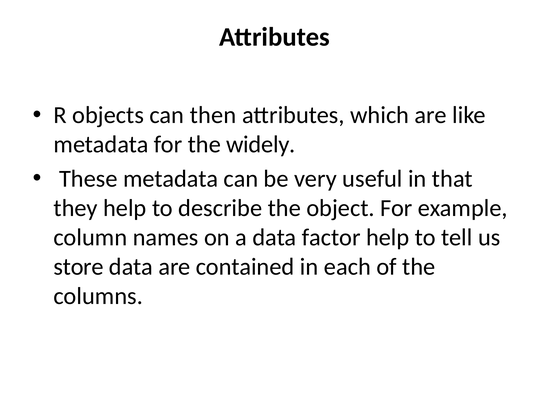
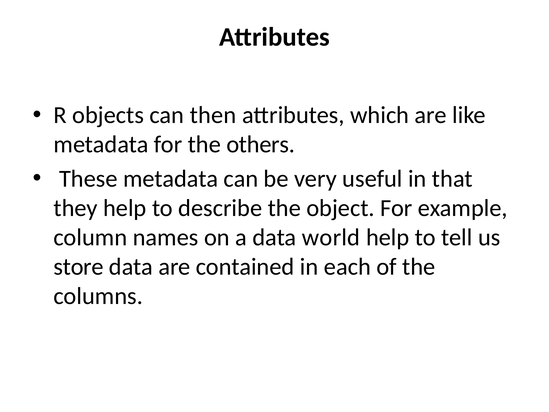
widely: widely -> others (261, 144)
factor: factor -> world (331, 237)
